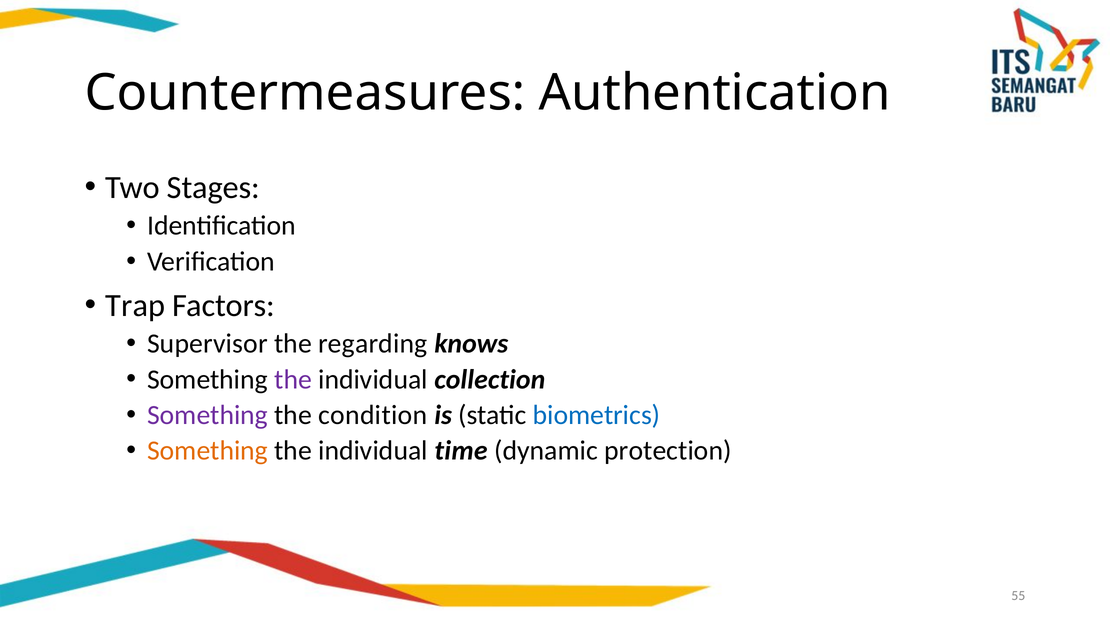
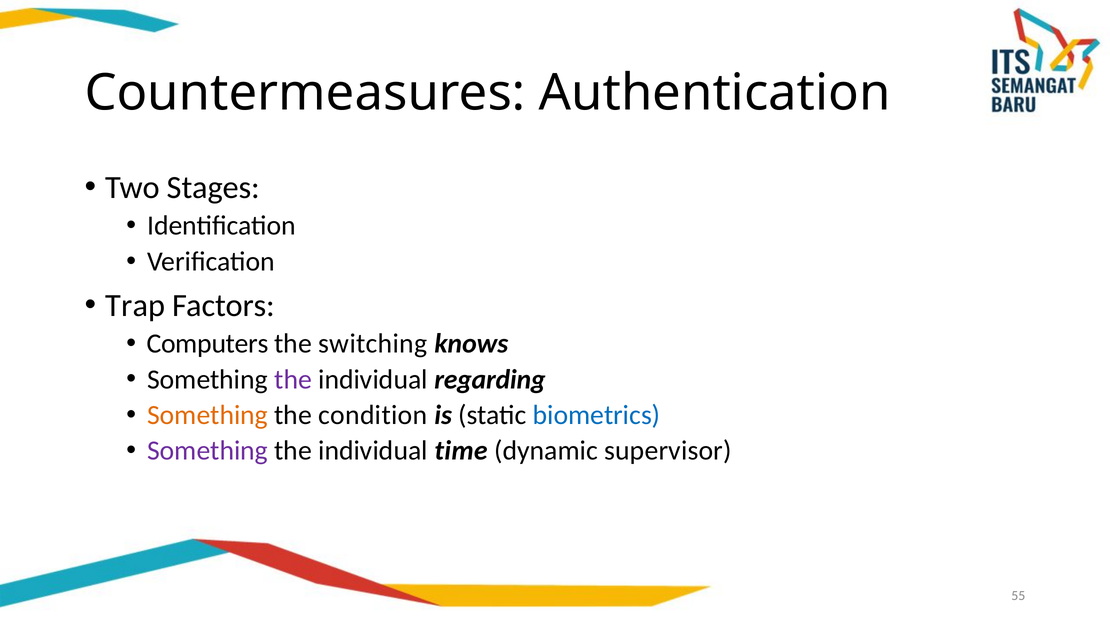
Supervisor: Supervisor -> Computers (208, 344)
regarding: regarding -> switching (373, 344)
collection: collection -> regarding (490, 380)
Something colour: purple -> orange (208, 415)
Something colour: orange -> purple (208, 451)
protection: protection -> supervisor (668, 451)
